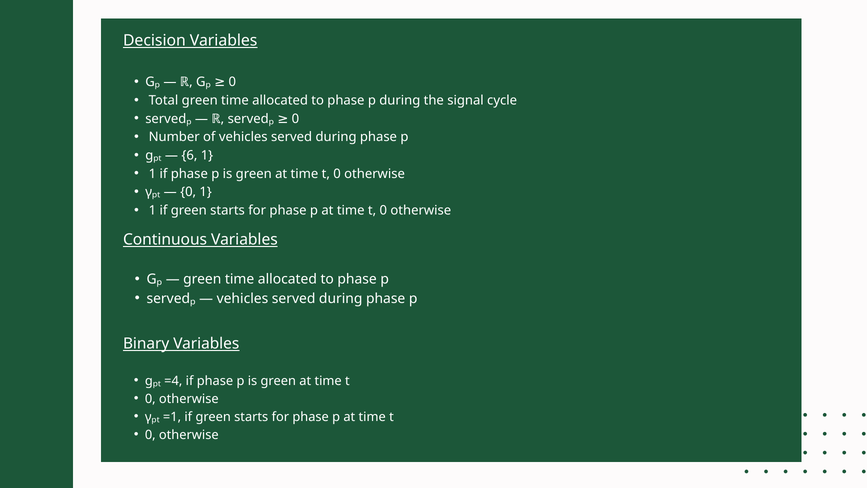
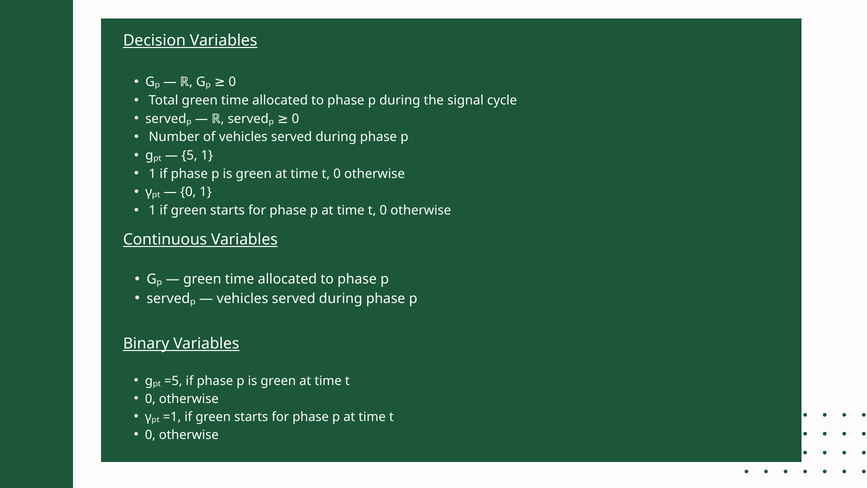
6: 6 -> 5 (189, 155)
=4: =4 -> =5 (173, 381)
